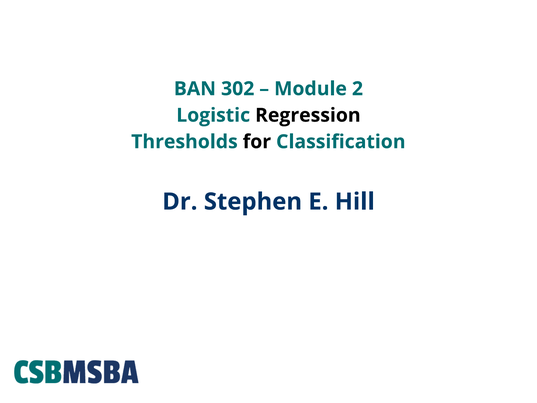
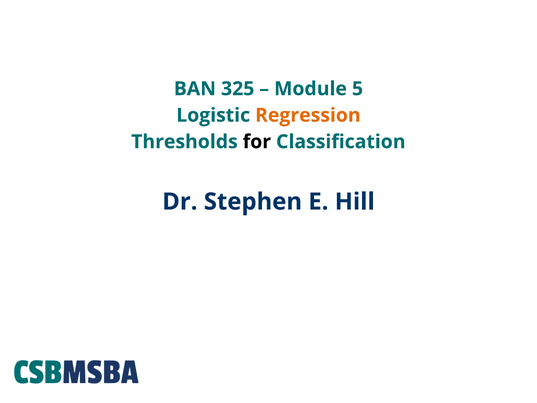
302: 302 -> 325 (238, 89)
2: 2 -> 5 (358, 89)
Regression colour: black -> orange (308, 115)
